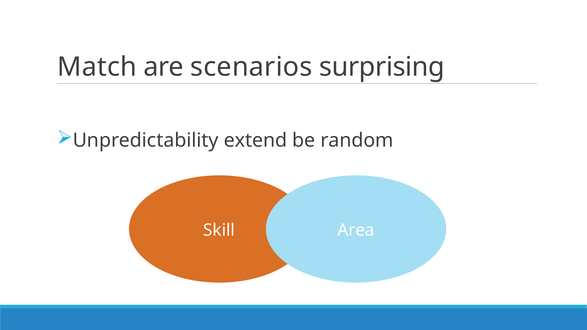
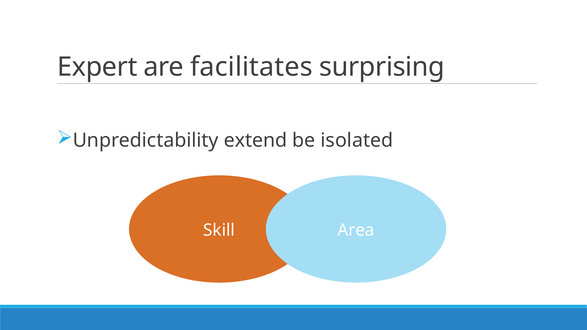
Match: Match -> Expert (97, 67)
scenarios: scenarios -> facilitates (251, 67)
random: random -> isolated (357, 141)
